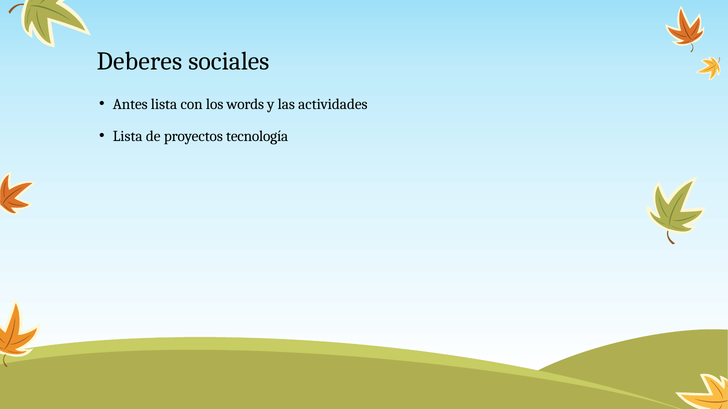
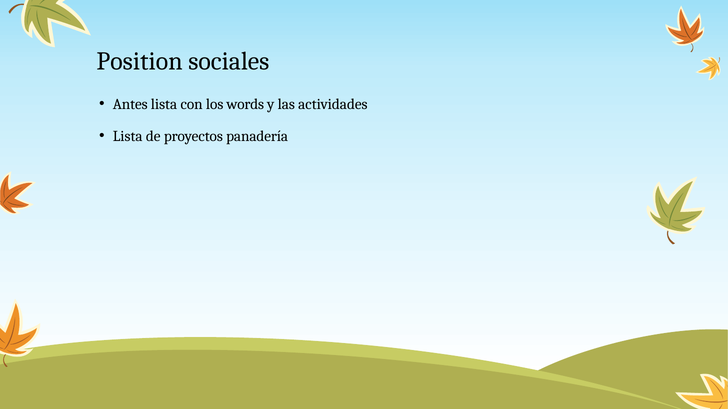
Deberes: Deberes -> Position (140, 62)
tecnología: tecnología -> panadería (257, 136)
